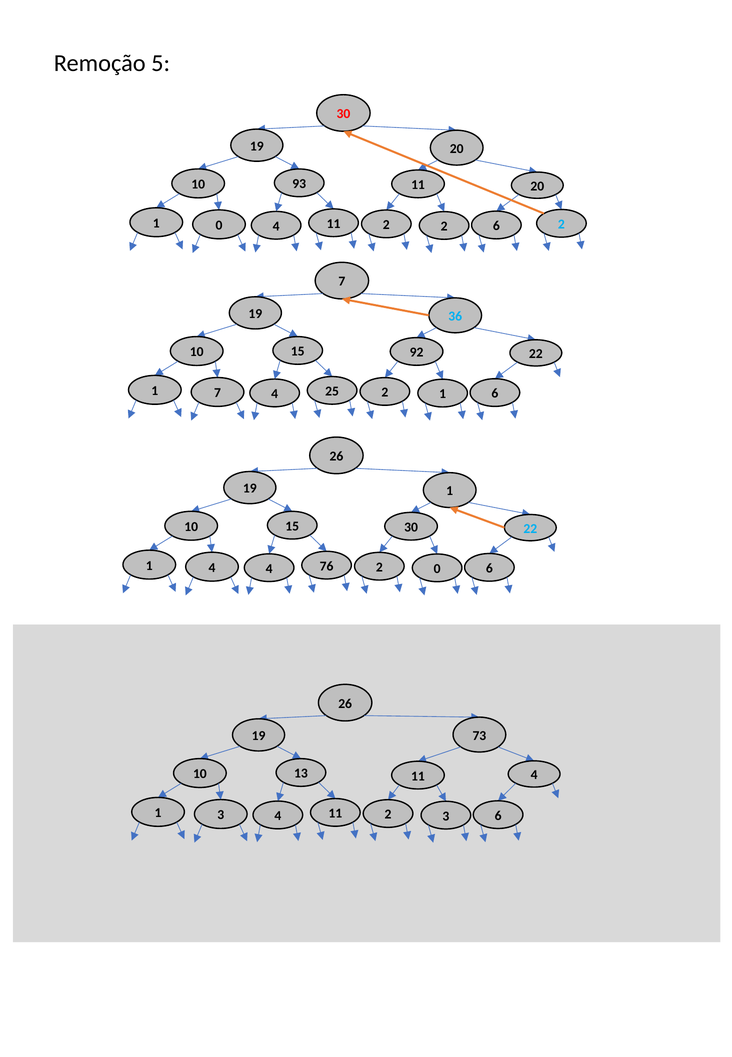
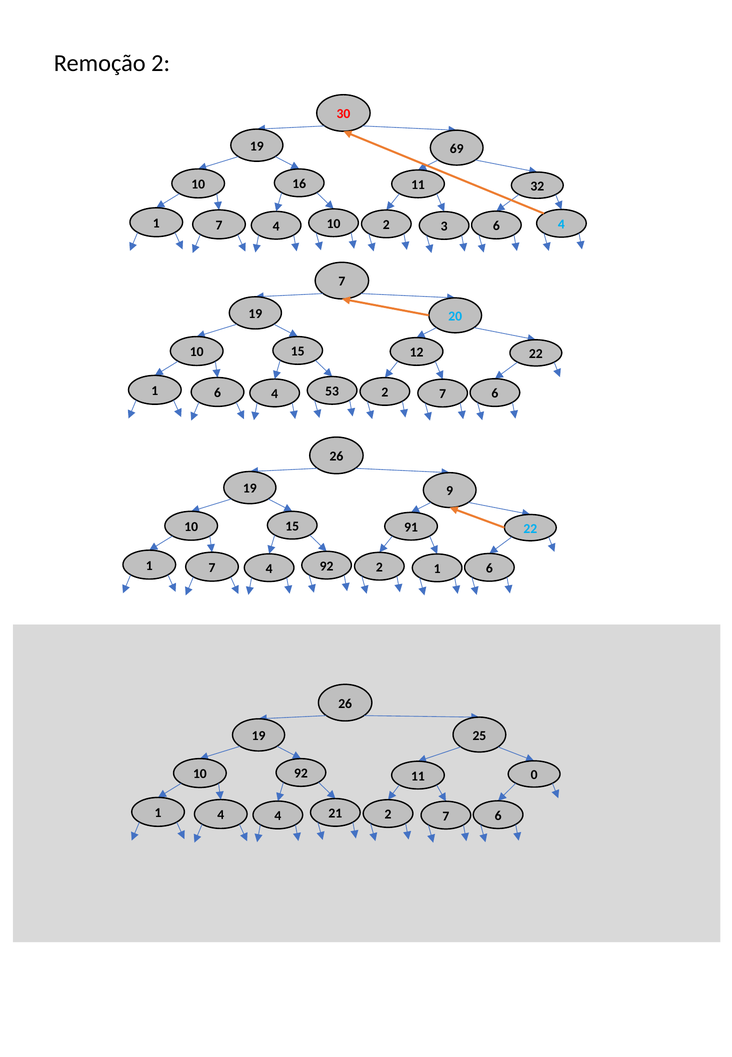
Remoção 5: 5 -> 2 (161, 63)
19 20: 20 -> 69 (457, 149)
93: 93 -> 16 (299, 184)
11 20: 20 -> 32 (537, 186)
0: 0 -> 7 (219, 225)
11: 11 -> 10 (334, 224)
2 2: 2 -> 3 (444, 226)
2: 2 -> 4 (561, 224)
36: 36 -> 20 (455, 316)
92: 92 -> 12 (417, 352)
7: 7 -> 6 (217, 393)
25: 25 -> 53 (332, 391)
1: 1 -> 7 (443, 394)
19 1: 1 -> 9 (450, 491)
15 30: 30 -> 91 (411, 527)
4: 4 -> 7 (212, 568)
4 76: 76 -> 92 (327, 566)
2 0: 0 -> 1 (437, 569)
73: 73 -> 25 (479, 736)
10 13: 13 -> 92 (301, 774)
11 4: 4 -> 0 (534, 775)
1 3: 3 -> 4 (221, 815)
11: 11 -> 21 (335, 814)
3: 3 -> 7 (446, 816)
